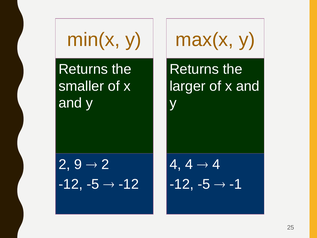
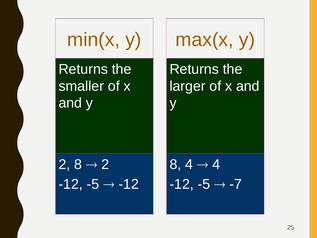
2 9: 9 -> 8 (78, 164)
4: 4 -> 8 (175, 164)
-1: -1 -> -7 (236, 184)
